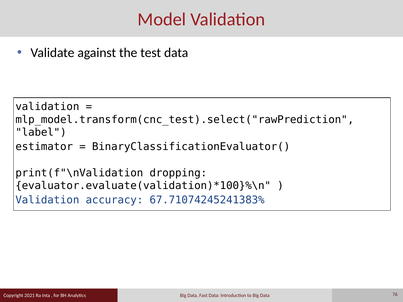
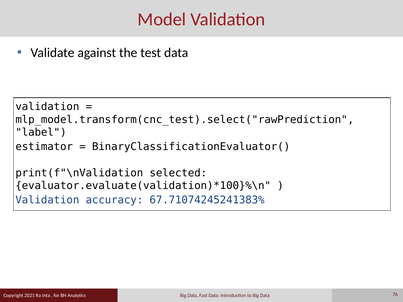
dropping: dropping -> selected (178, 173)
